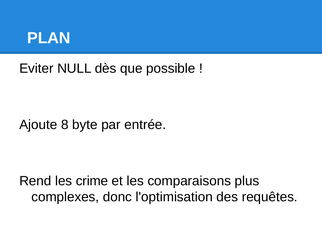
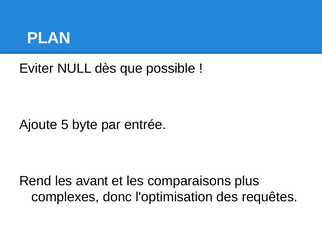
8: 8 -> 5 (65, 125)
crime: crime -> avant (92, 181)
